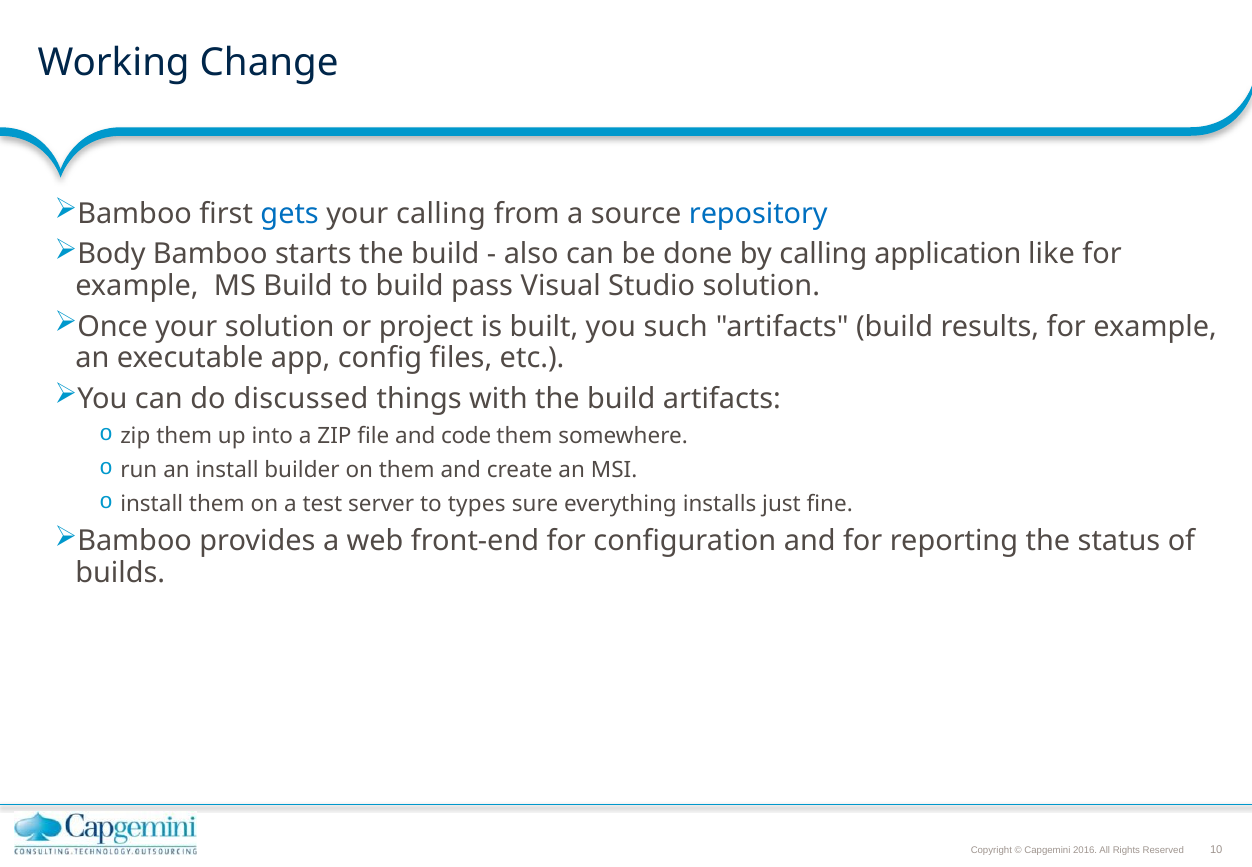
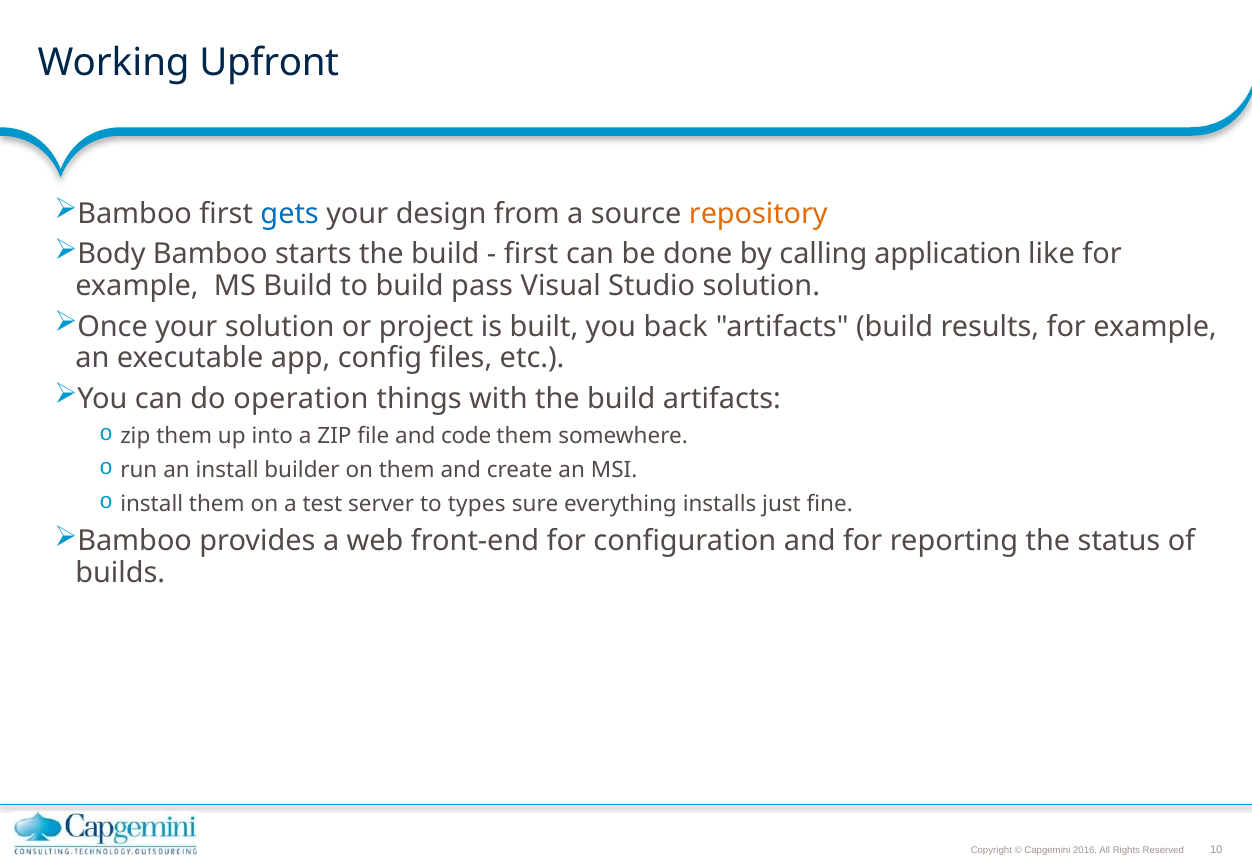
Change: Change -> Upfront (269, 62)
your calling: calling -> design (441, 213)
repository colour: blue -> orange (758, 213)
also: also -> first (531, 254)
such: such -> back (676, 326)
discussed: discussed -> operation (301, 398)
